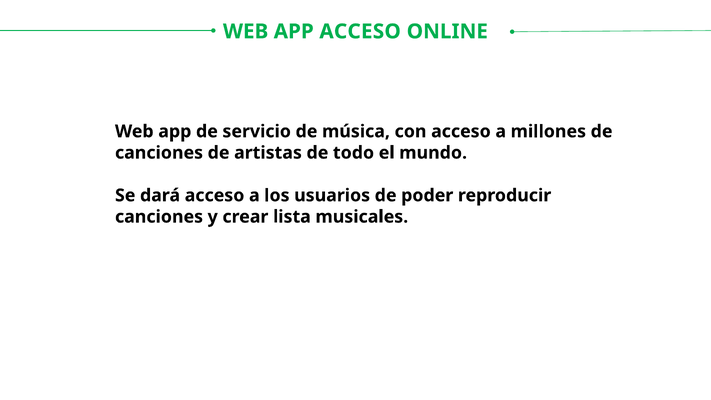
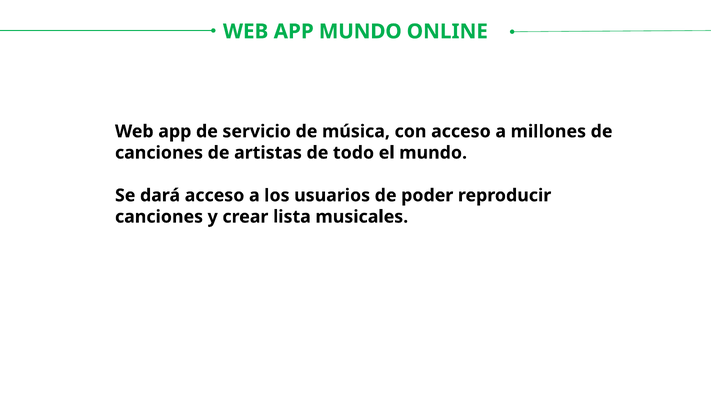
APP ACCESO: ACCESO -> MUNDO (360, 31)
